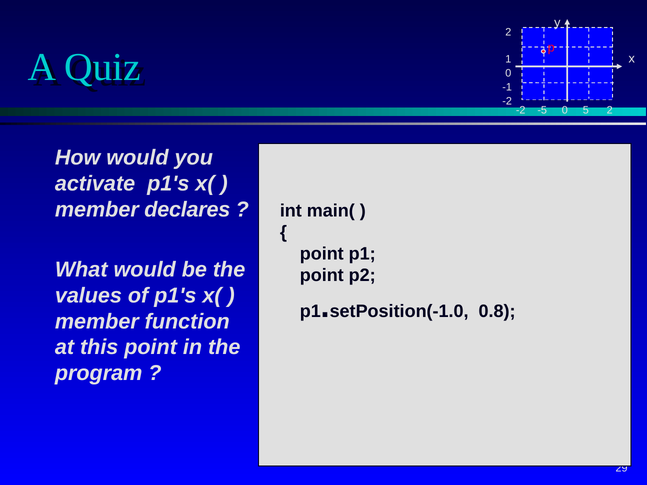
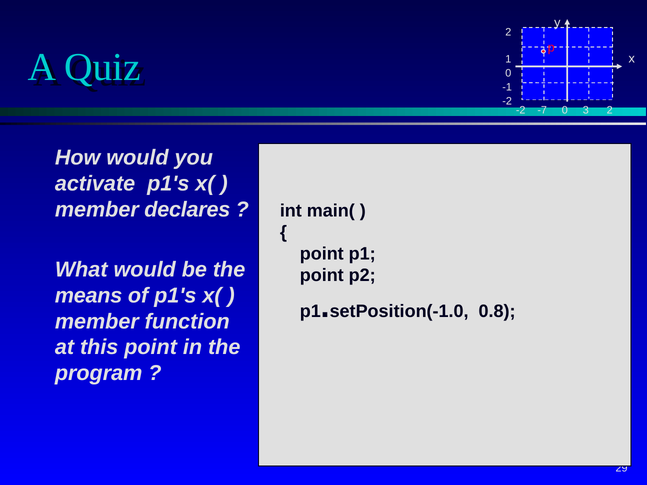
-5: -5 -> -7 (542, 110)
5: 5 -> 3 (586, 110)
values: values -> means (89, 296)
